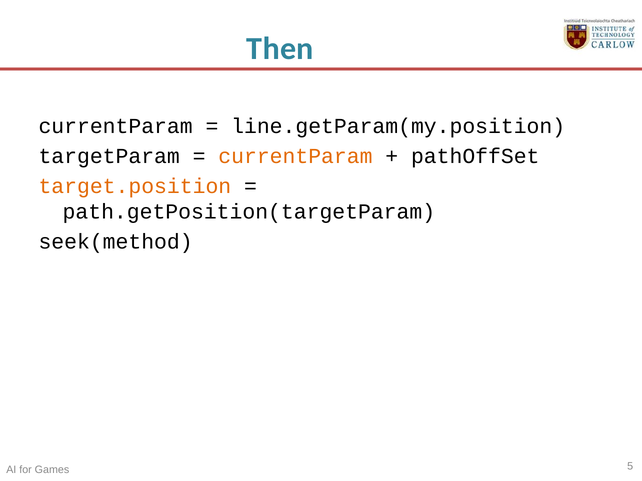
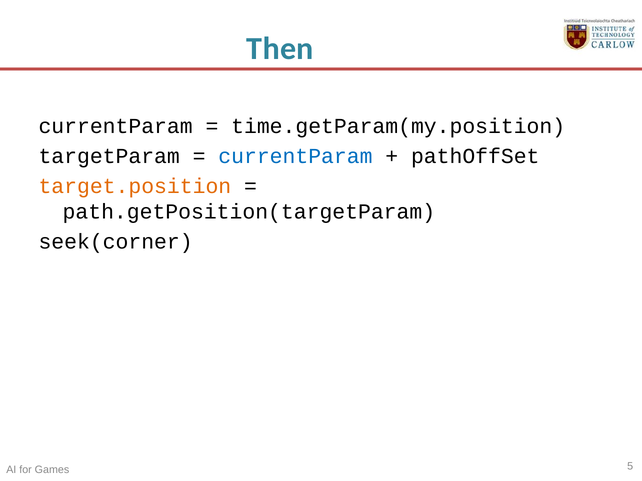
line.getParam(my.position: line.getParam(my.position -> time.getParam(my.position (398, 127)
currentParam colour: orange -> blue (295, 156)
seek(method: seek(method -> seek(corner (116, 242)
